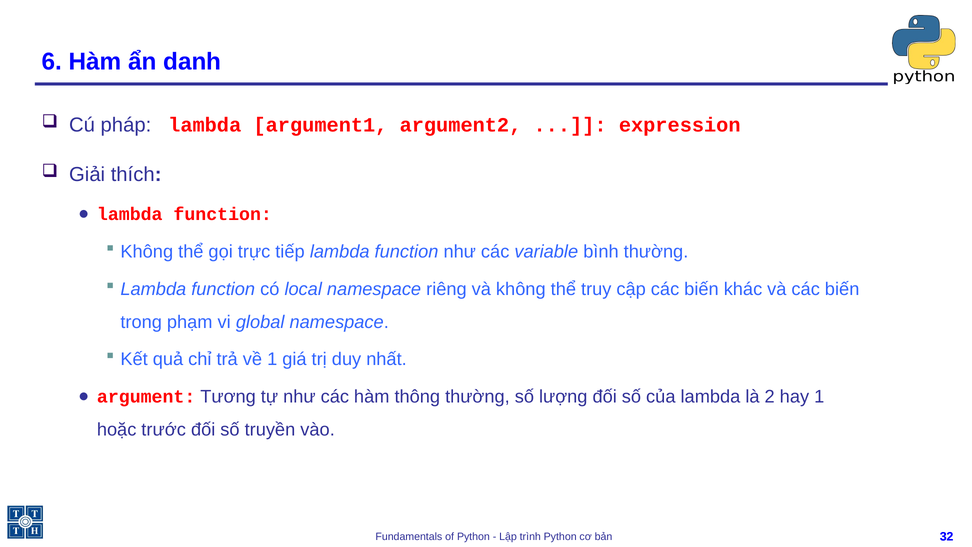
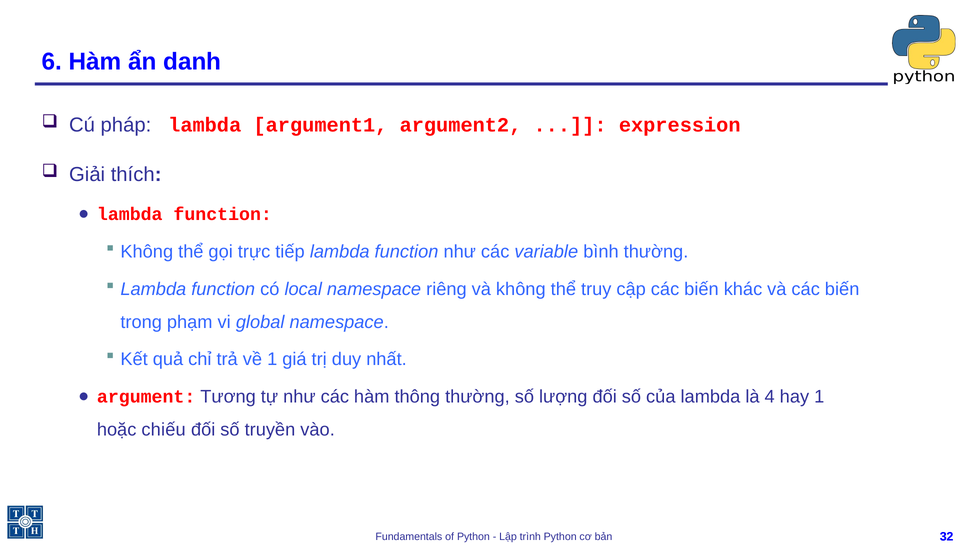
2: 2 -> 4 (770, 397)
trước: trước -> chiếu (164, 429)
